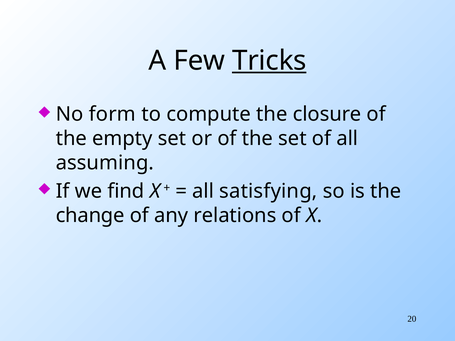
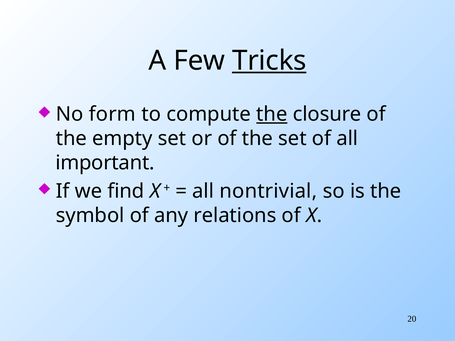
the underline: none -> present (272, 114)
assuming: assuming -> important (105, 163)
satisfying: satisfying -> nontrivial (268, 191)
change: change -> symbol (90, 216)
